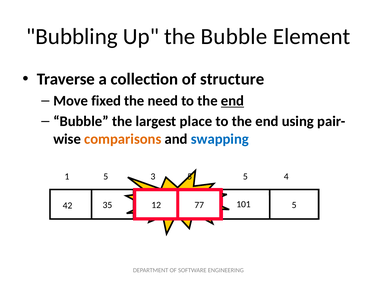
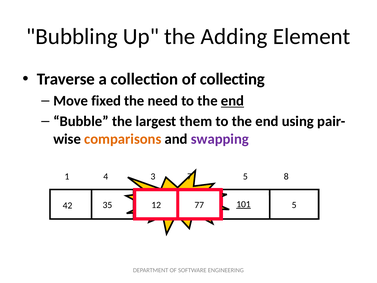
the Bubble: Bubble -> Adding (234, 36)
structure: structure -> collecting (232, 79)
place: place -> them (196, 121)
swapping colour: blue -> purple (220, 139)
1 5: 5 -> 4 (106, 176)
3 5: 5 -> 7 (190, 176)
4: 4 -> 8 (286, 176)
101 underline: none -> present (243, 204)
